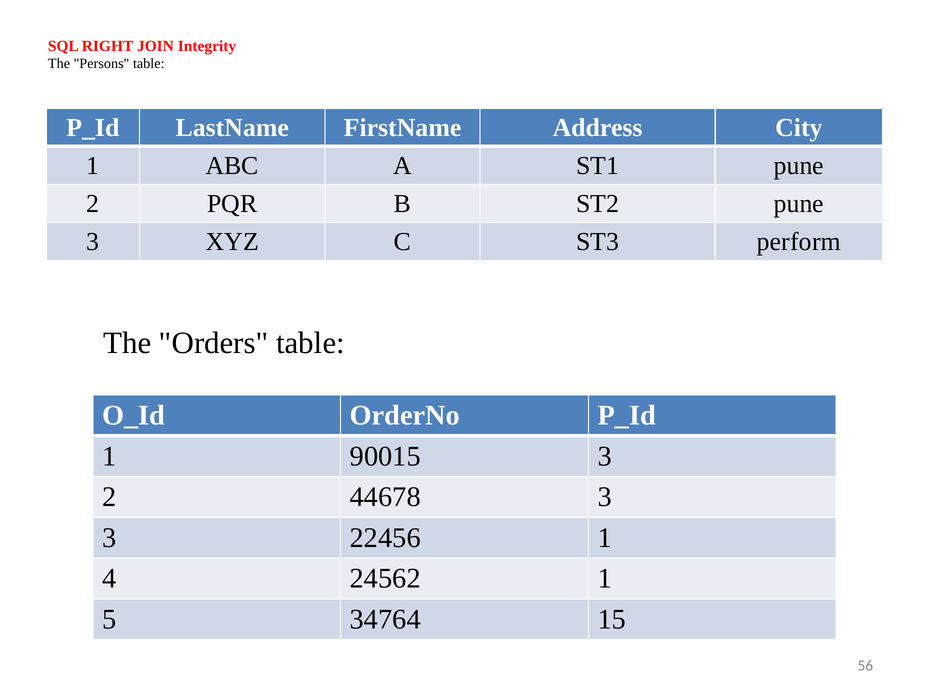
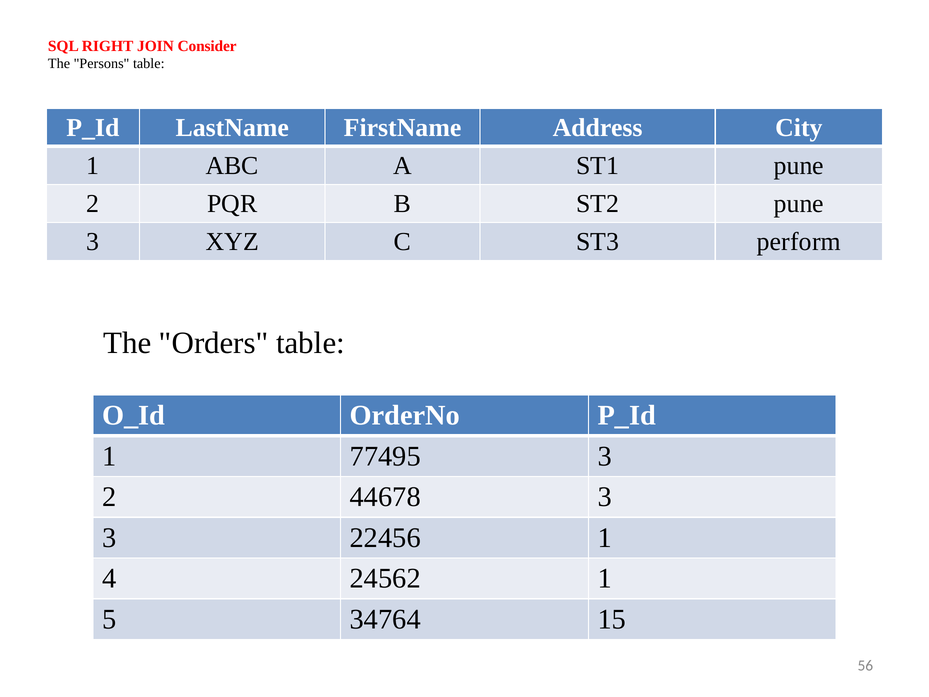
Integrity: Integrity -> Consider (207, 46)
90015: 90015 -> 77495 (385, 456)
